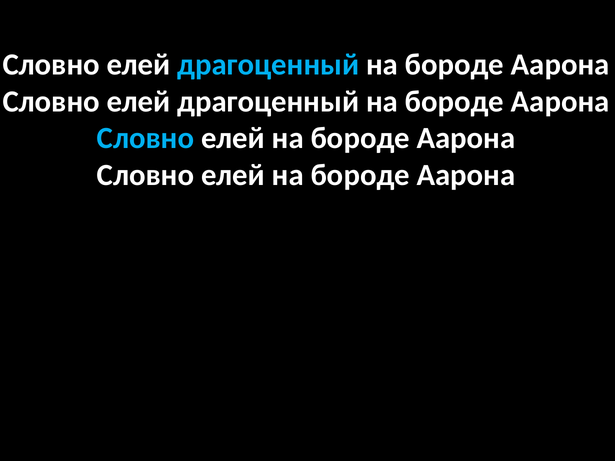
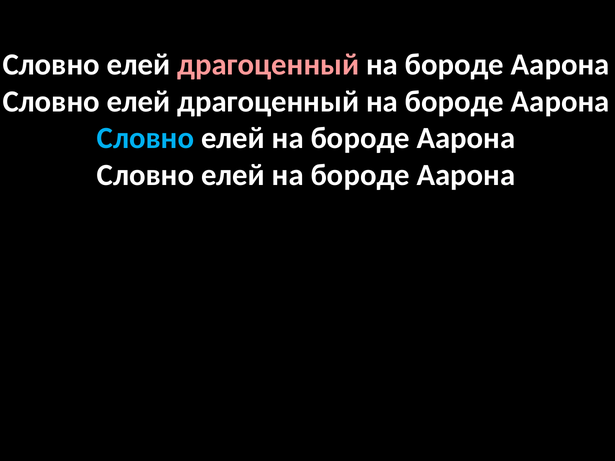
драгоценный colour: light blue -> pink (268, 65)
